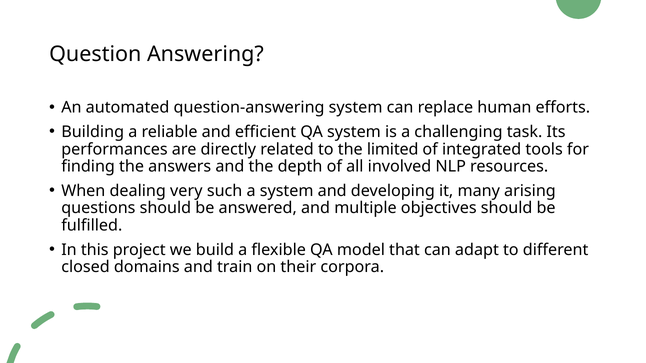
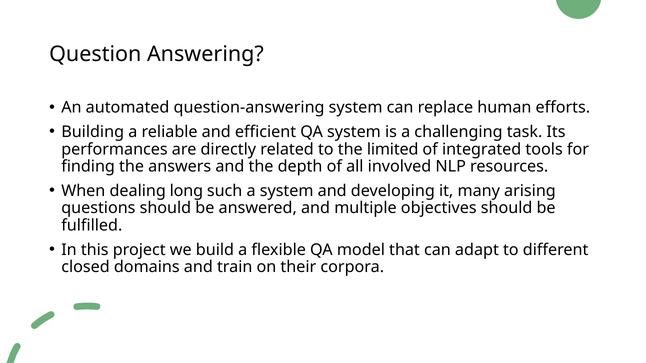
very: very -> long (186, 191)
